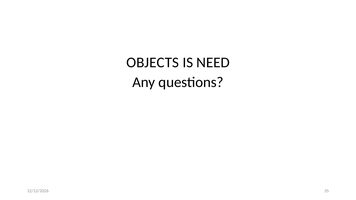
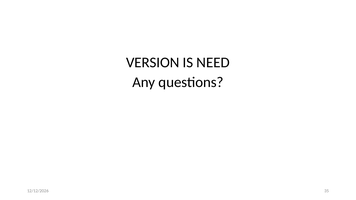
OBJECTS: OBJECTS -> VERSION (153, 63)
